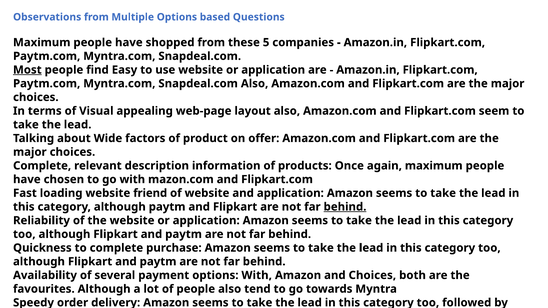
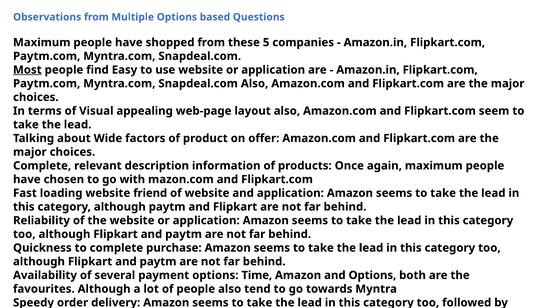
behind underline: present -> none (345, 207)
options With: With -> Time (257, 275)
and Choices: Choices -> Options (372, 275)
